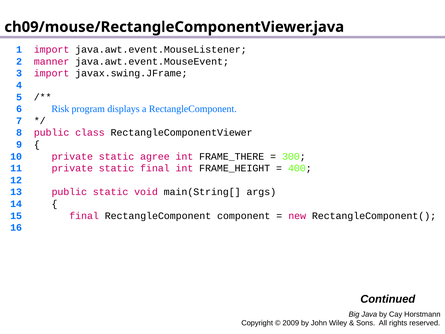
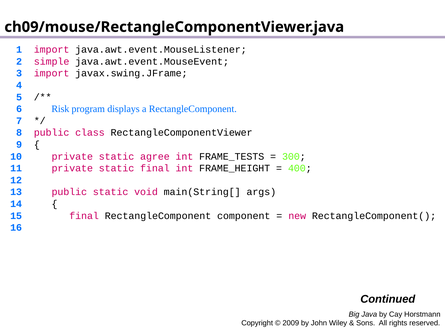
manner: manner -> simple (52, 61)
FRAME_THERE: FRAME_THERE -> FRAME_TESTS (232, 156)
